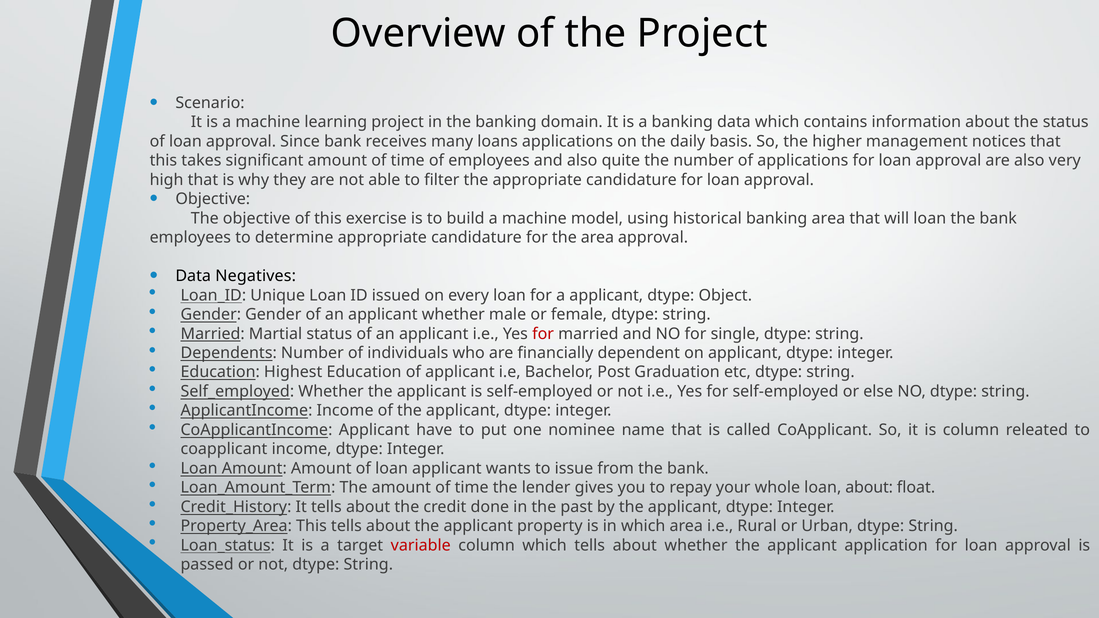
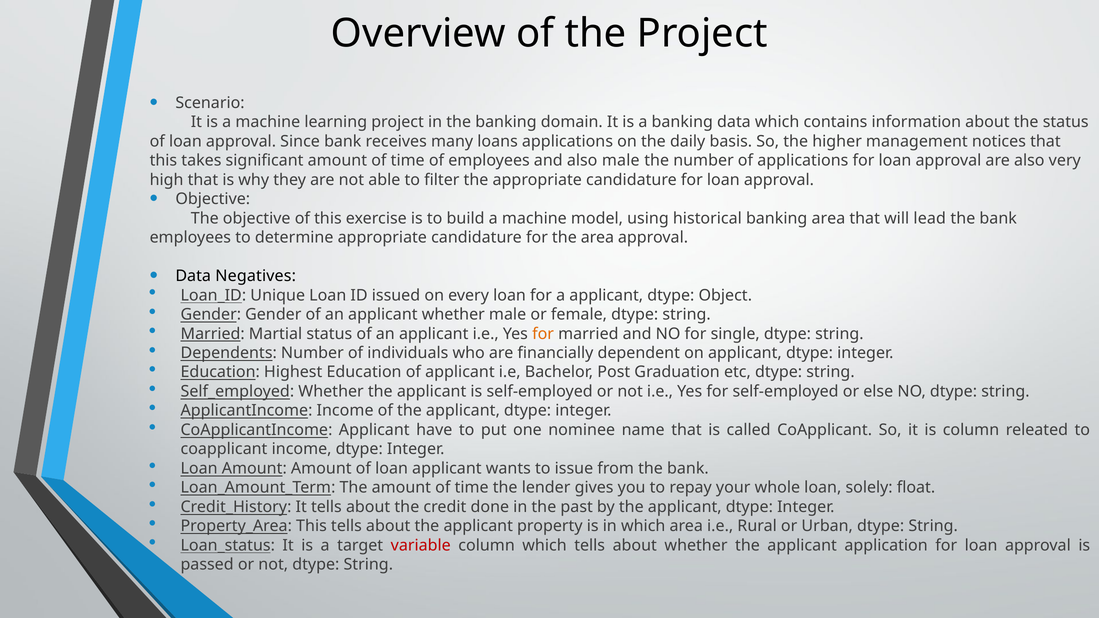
also quite: quite -> male (621, 161)
will loan: loan -> lead (930, 218)
for colour: red -> orange (543, 334)
loan about: about -> solely (869, 488)
